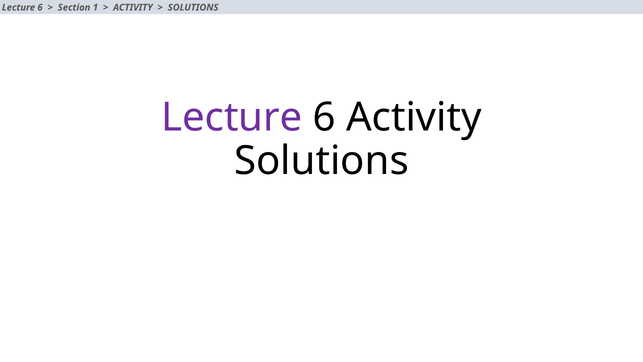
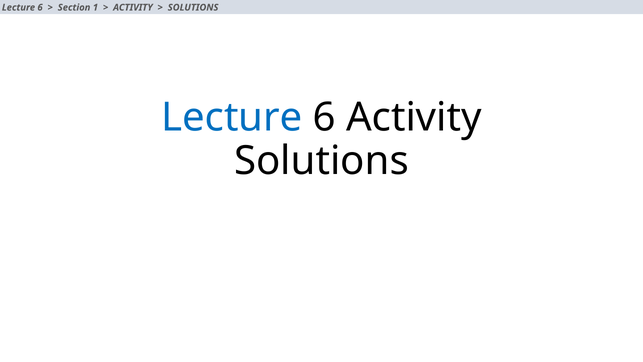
Lecture colour: purple -> blue (232, 117)
